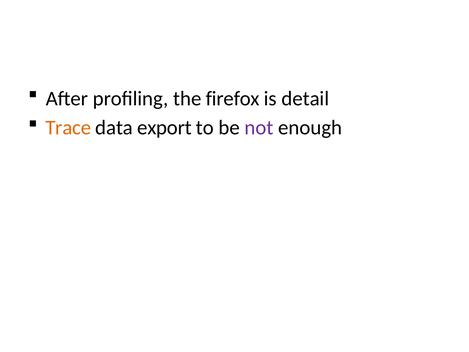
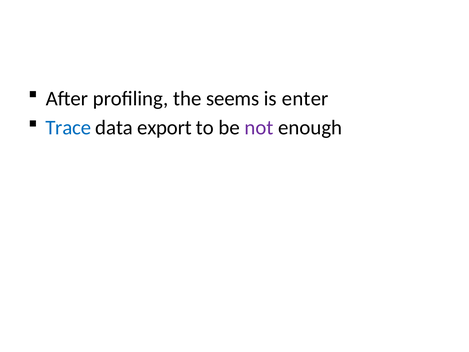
firefox: firefox -> seems (233, 98)
detail: detail -> enter (305, 98)
Trace colour: orange -> blue (68, 128)
